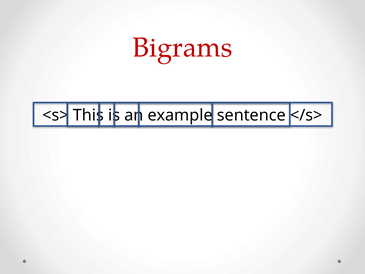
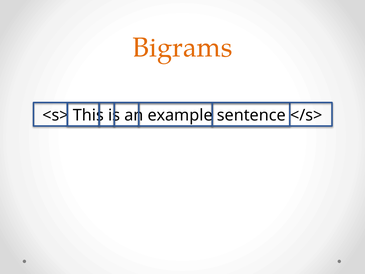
Bigrams colour: red -> orange (182, 48)
